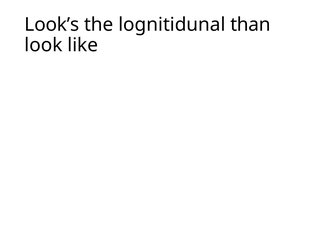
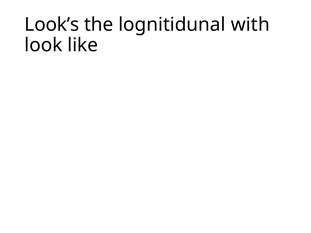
than: than -> with (250, 25)
